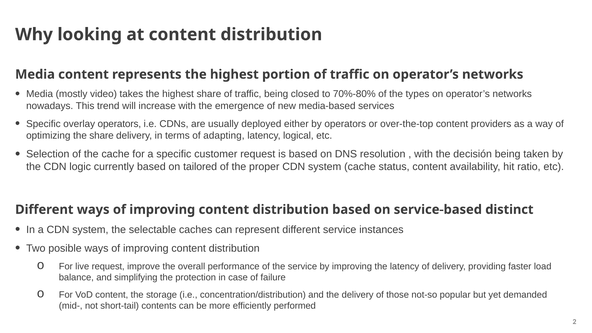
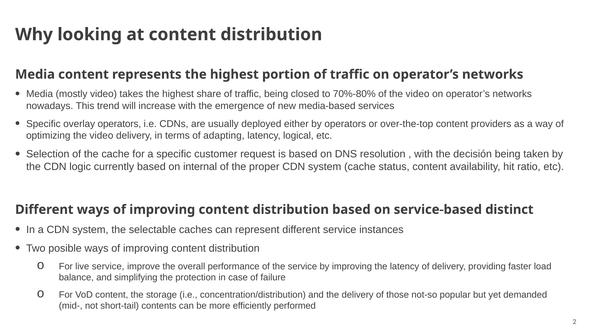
of the types: types -> video (418, 94)
optimizing the share: share -> video (101, 136)
tailored: tailored -> internal (200, 167)
live request: request -> service (108, 266)
